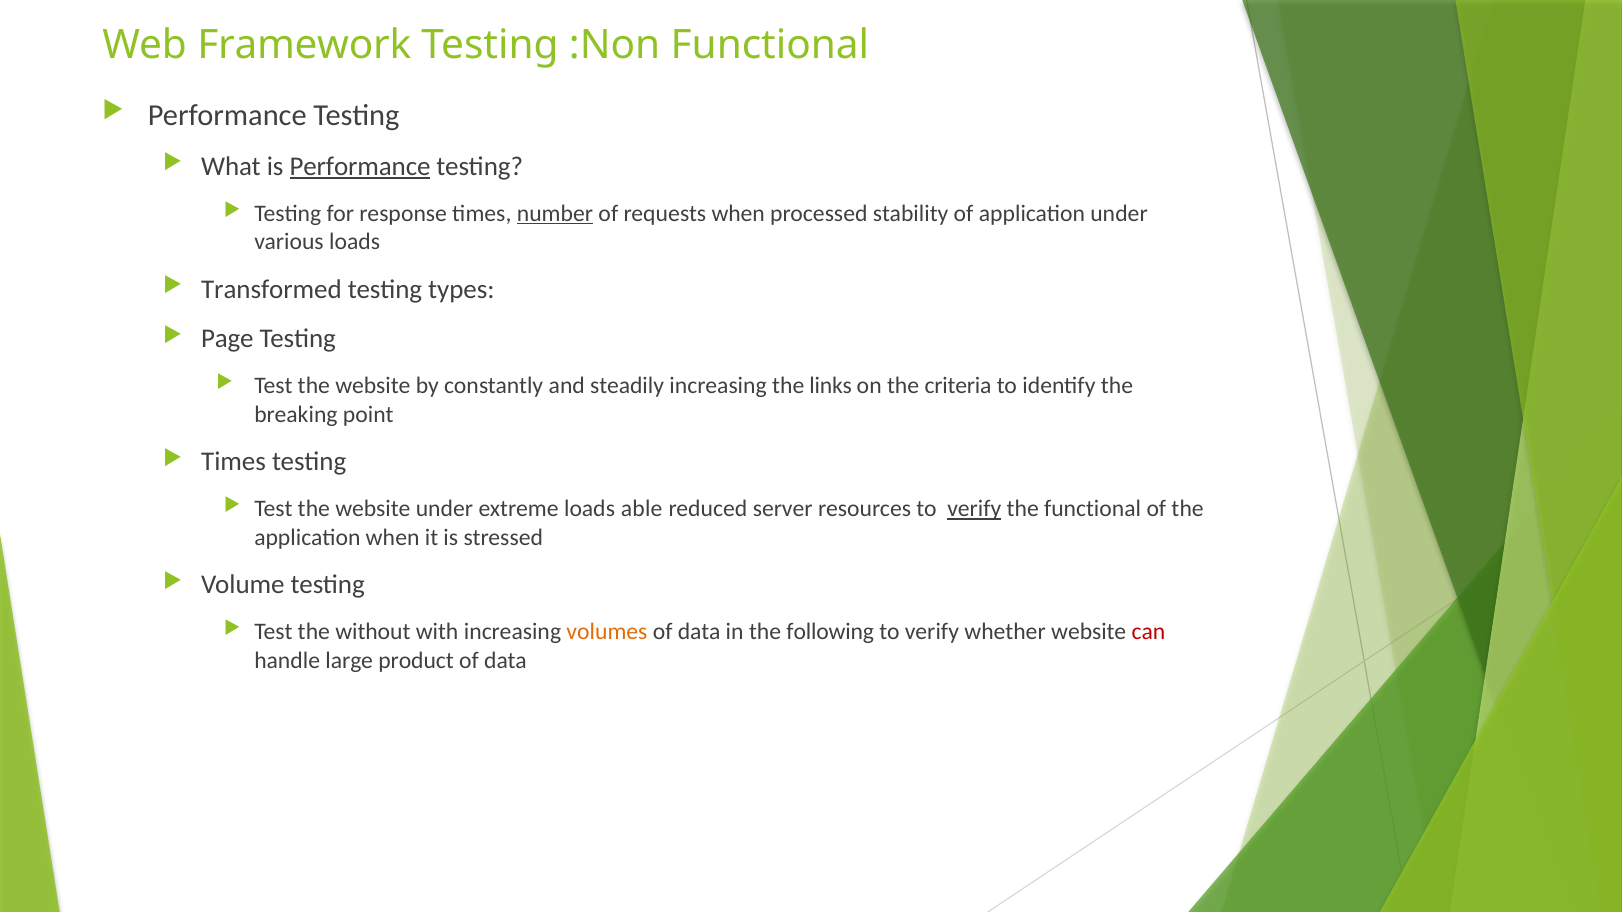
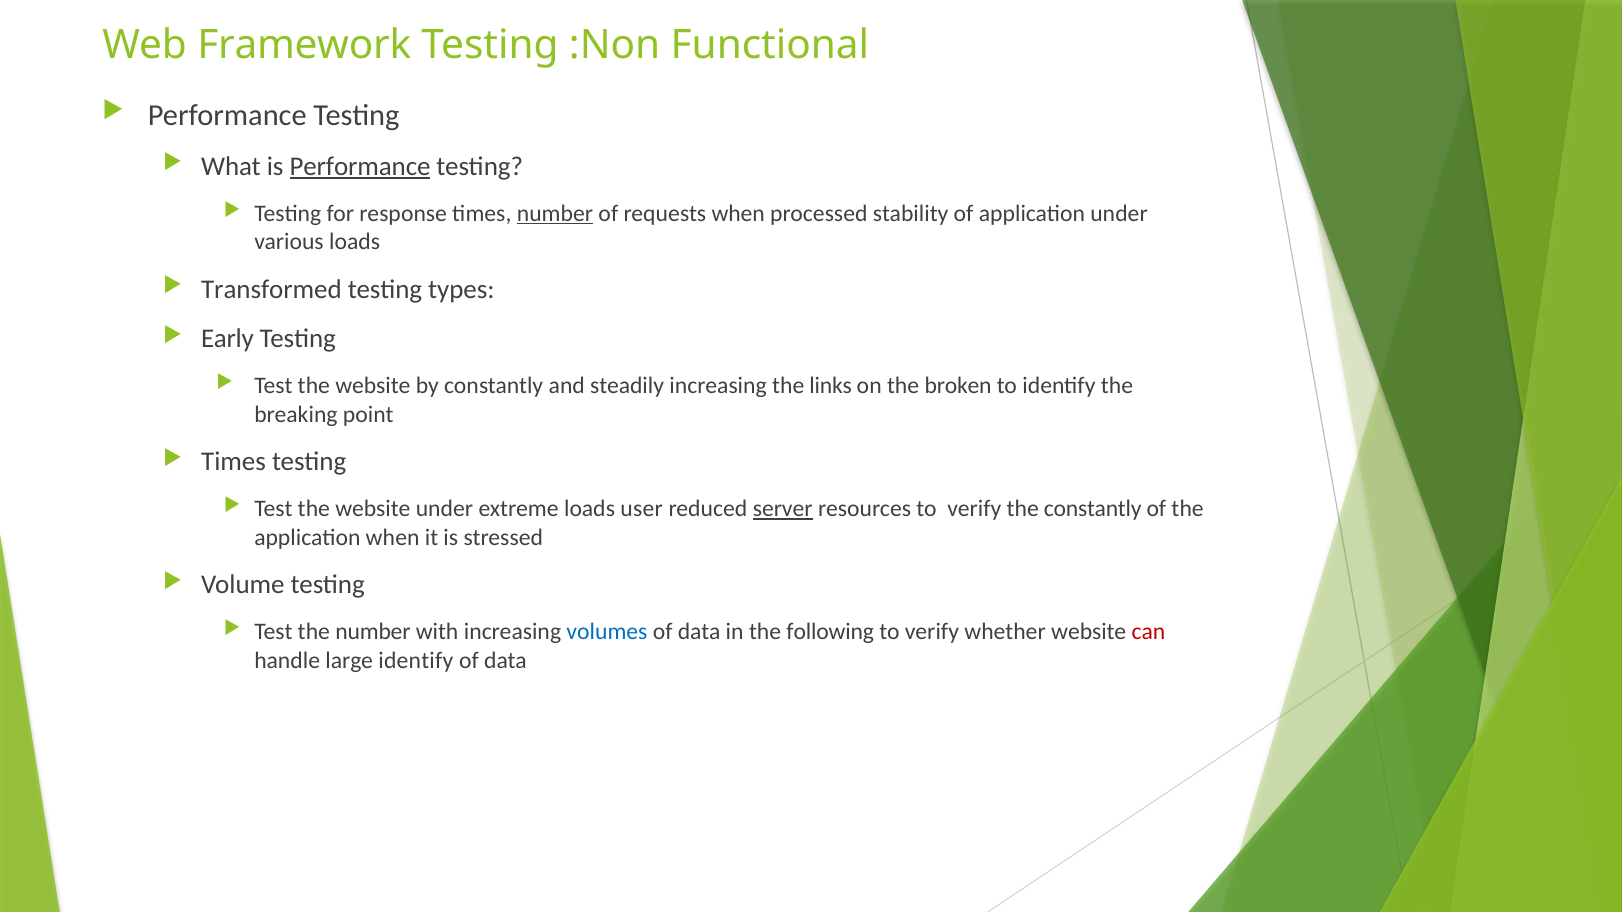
Page: Page -> Early (227, 339)
criteria: criteria -> broken (958, 386)
able: able -> user (642, 509)
server underline: none -> present (783, 509)
verify underline: present -> none (974, 509)
the functional: functional -> constantly (1093, 509)
the without: without -> number (373, 632)
volumes colour: orange -> blue (607, 632)
large product: product -> identify (416, 661)
